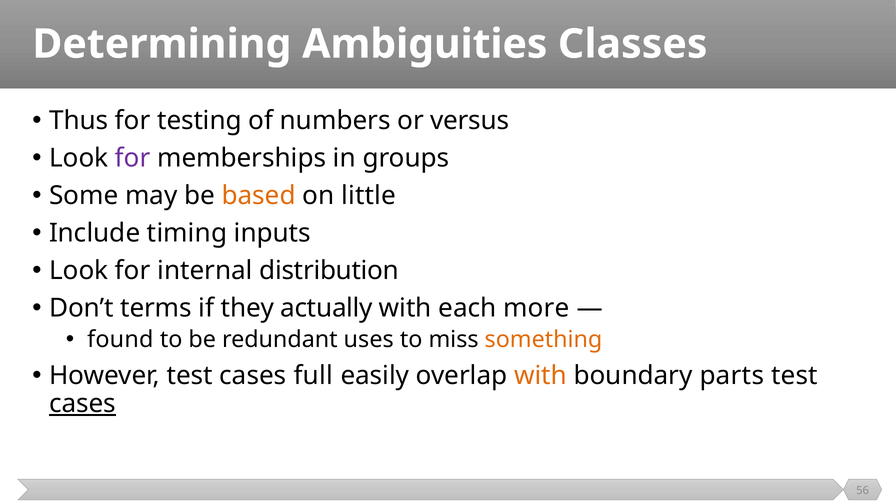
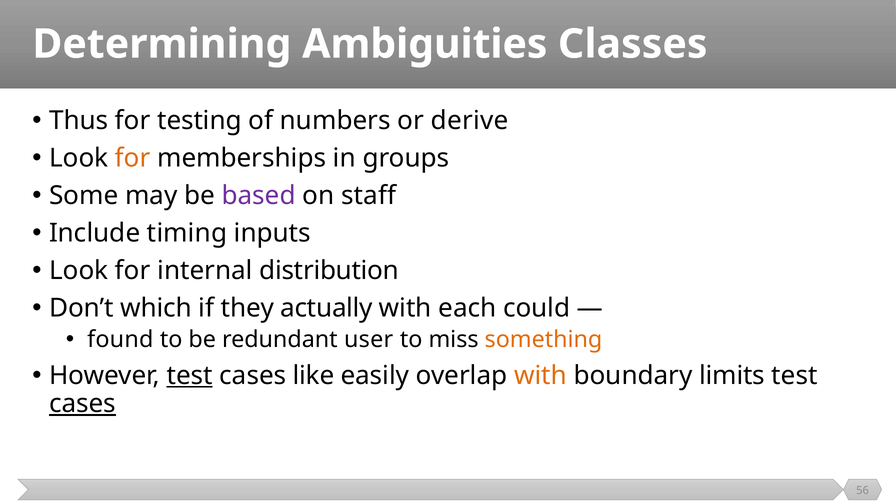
versus: versus -> derive (470, 121)
for colour: purple -> orange (133, 158)
based colour: orange -> purple (259, 196)
little: little -> staff (369, 196)
terms: terms -> which (156, 308)
more: more -> could (537, 308)
uses: uses -> user (369, 340)
test underline: none -> present (190, 376)
full: full -> like (314, 376)
parts: parts -> limits (732, 376)
